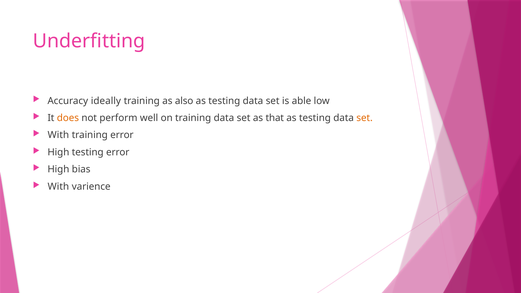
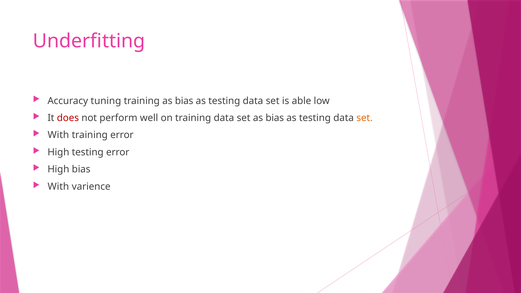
ideally: ideally -> tuning (106, 101)
training as also: also -> bias (184, 101)
does colour: orange -> red (68, 118)
set as that: that -> bias (275, 118)
